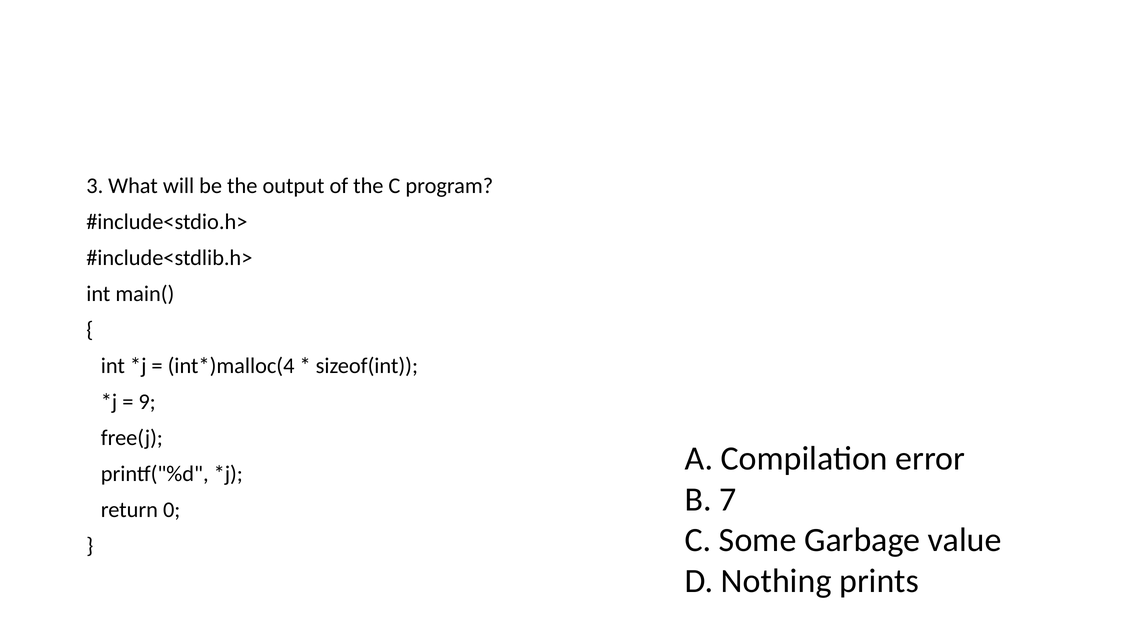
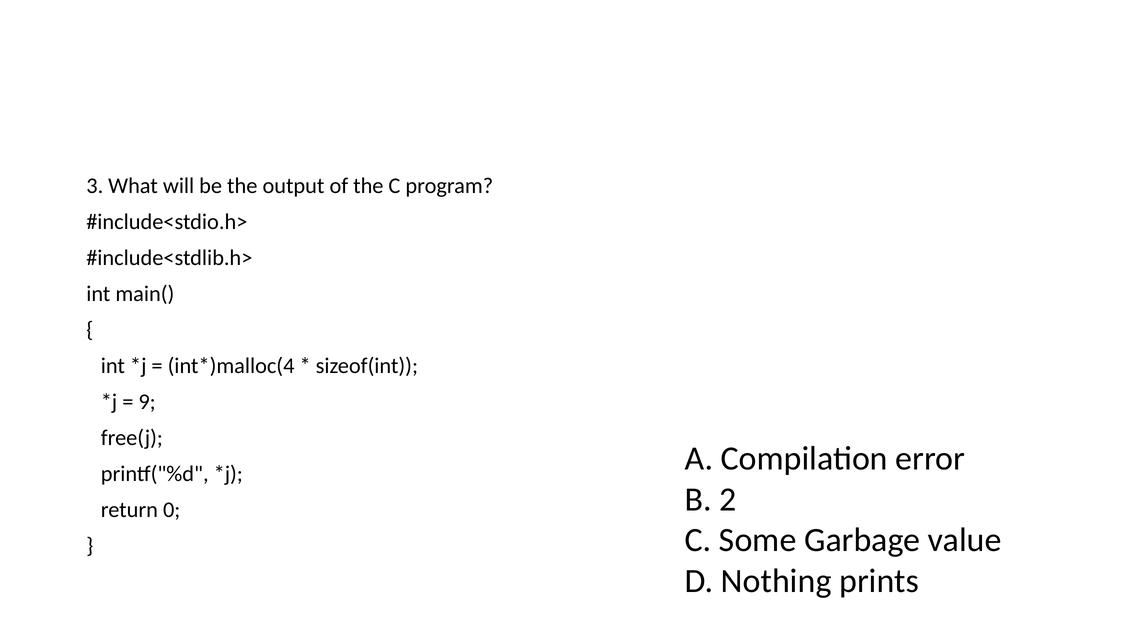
7: 7 -> 2 (728, 499)
